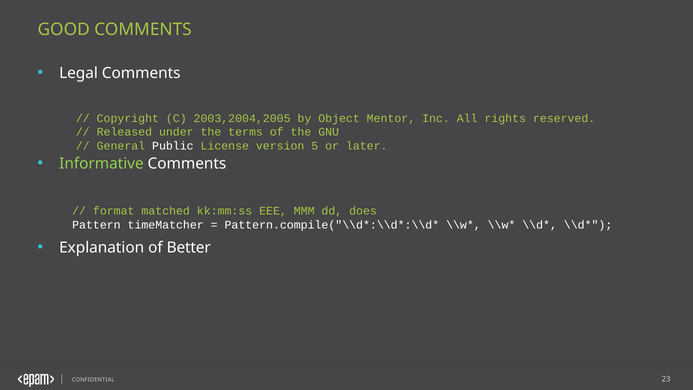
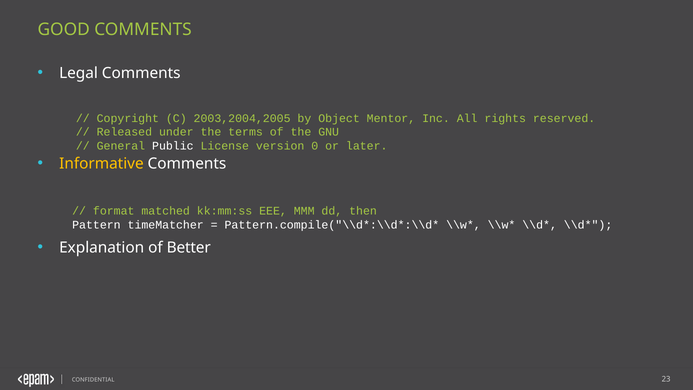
5: 5 -> 0 (315, 146)
Informative colour: light green -> yellow (101, 163)
does: does -> then (363, 211)
